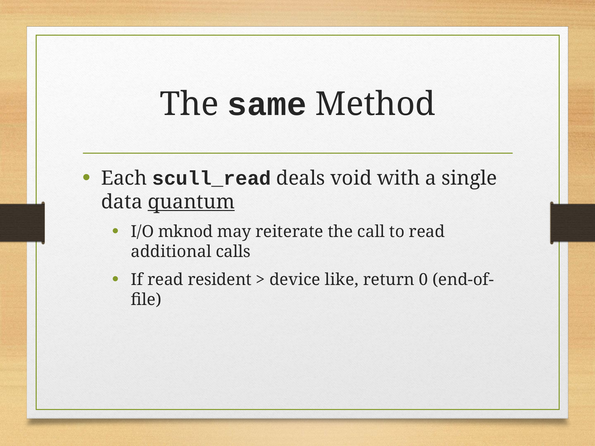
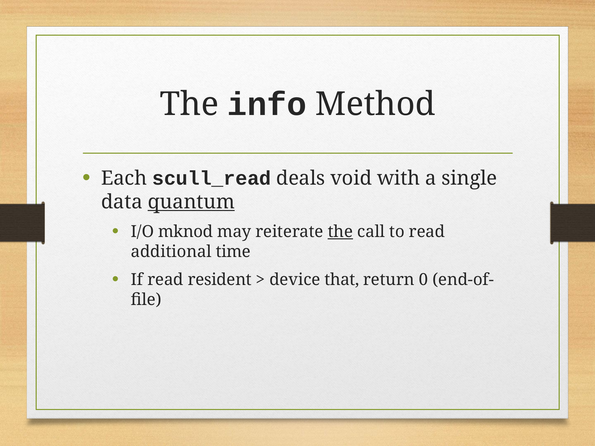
same: same -> info (267, 104)
the underline: none -> present (340, 232)
calls: calls -> time (233, 252)
like: like -> that (342, 280)
